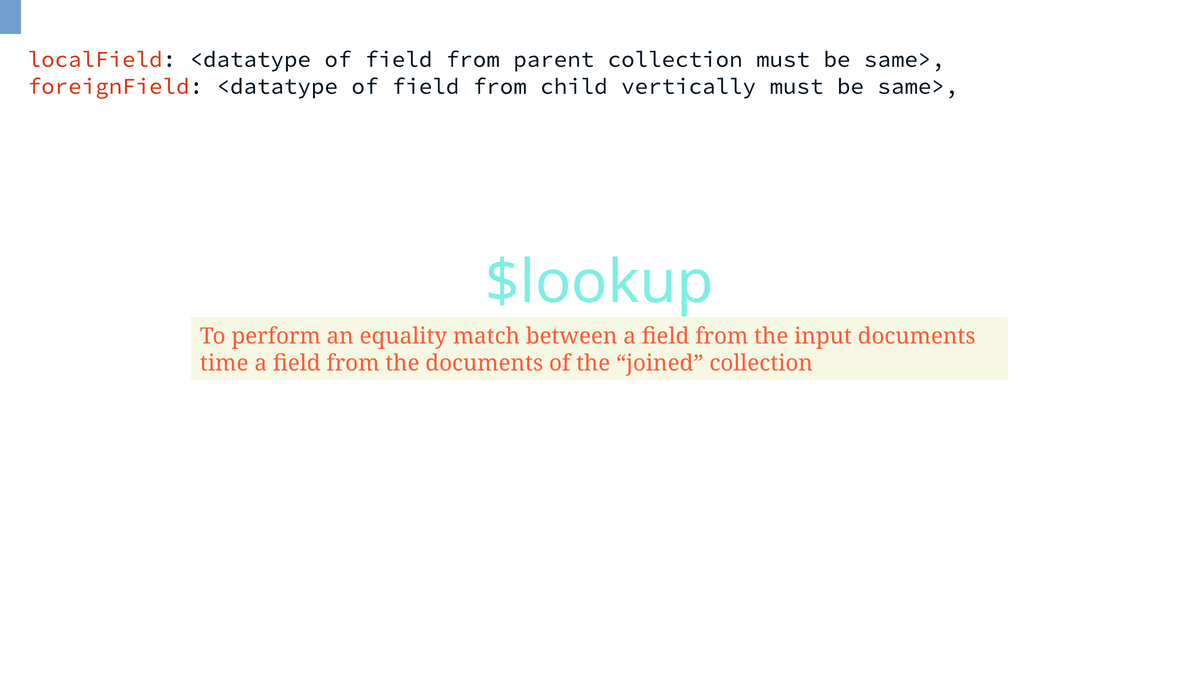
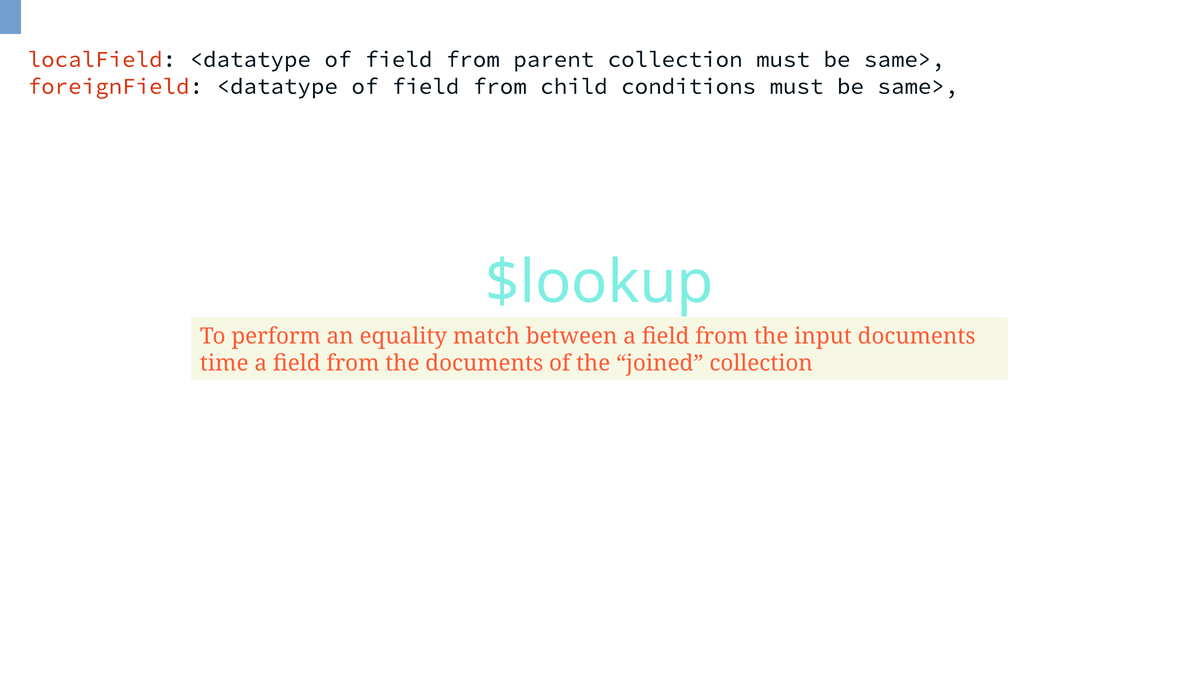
vertically: vertically -> conditions (689, 86)
